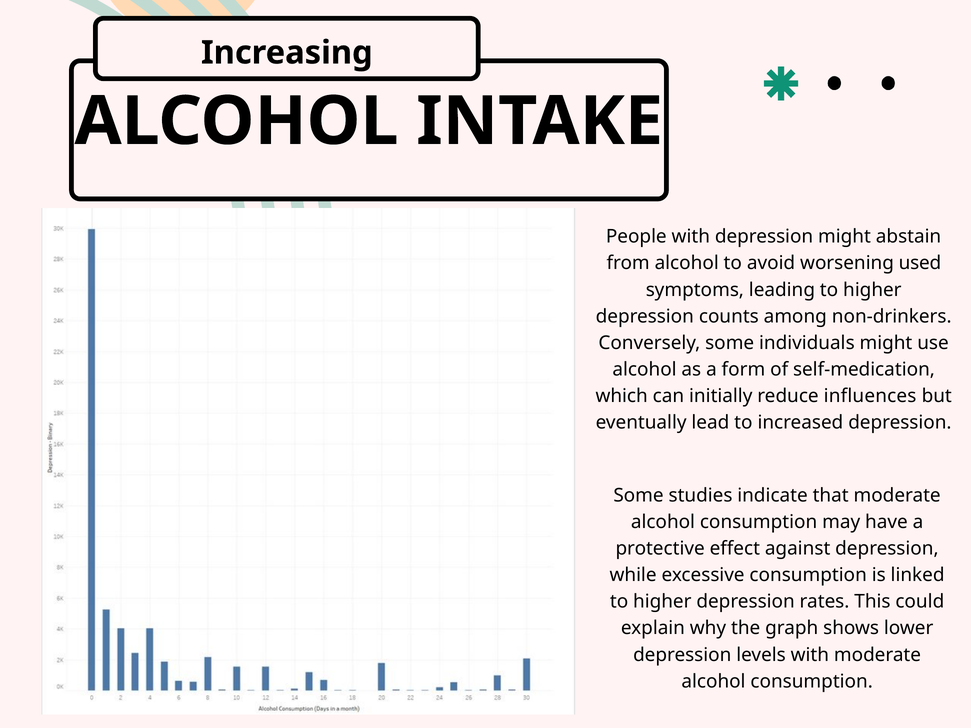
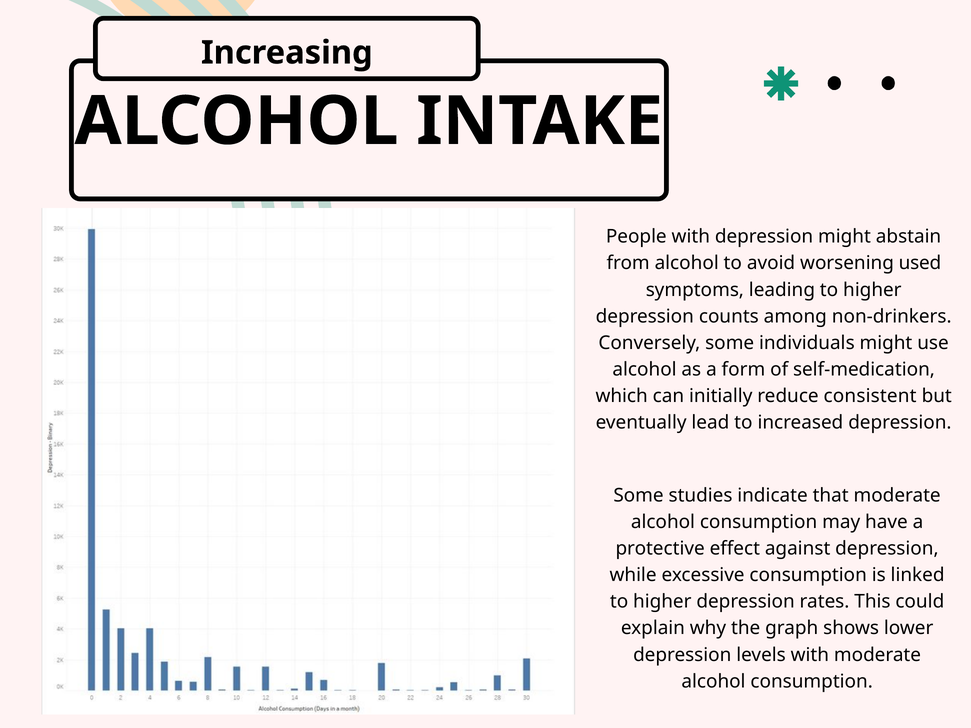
influences: influences -> consistent (870, 396)
